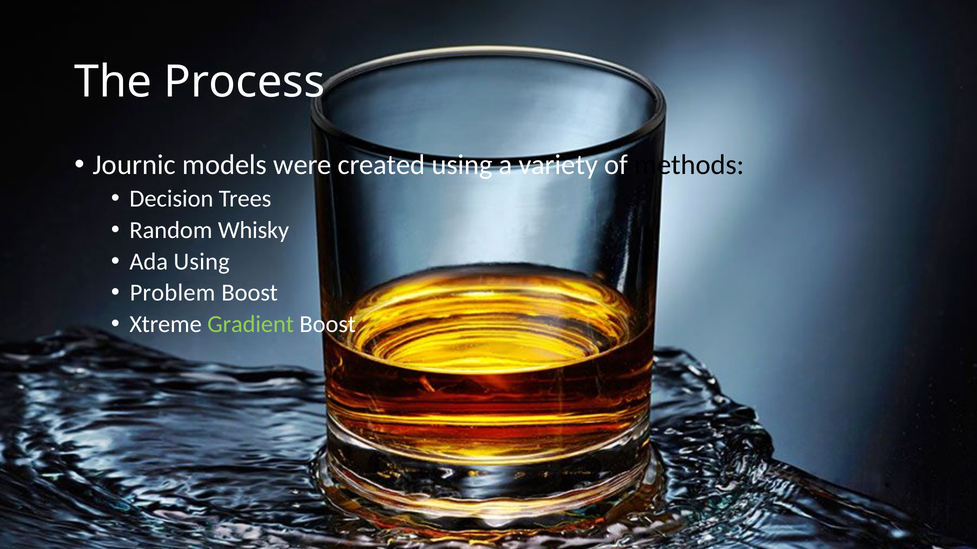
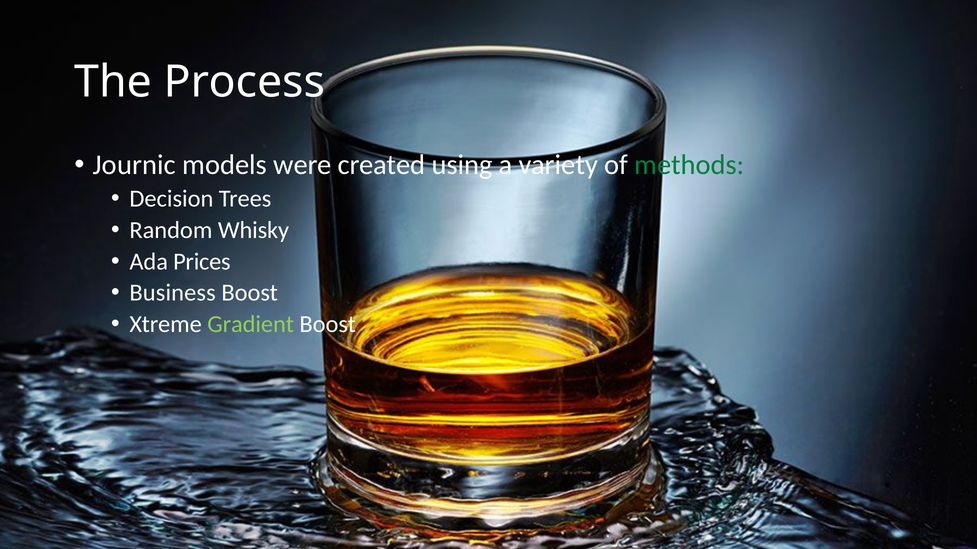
methods colour: black -> green (689, 165)
Ada Using: Using -> Prices (202, 262)
Problem: Problem -> Business (173, 293)
